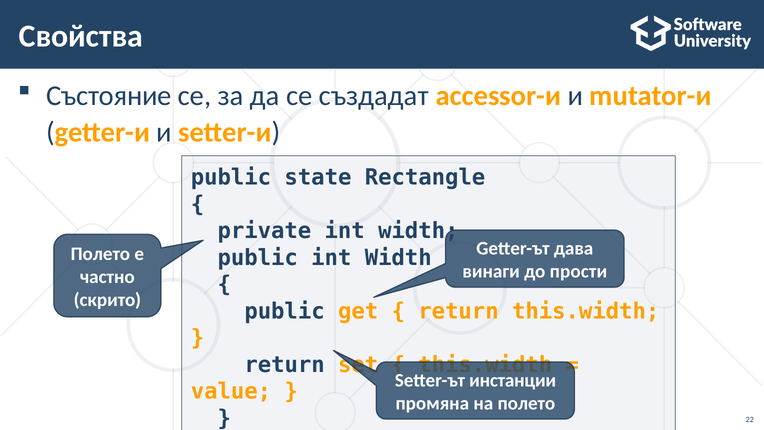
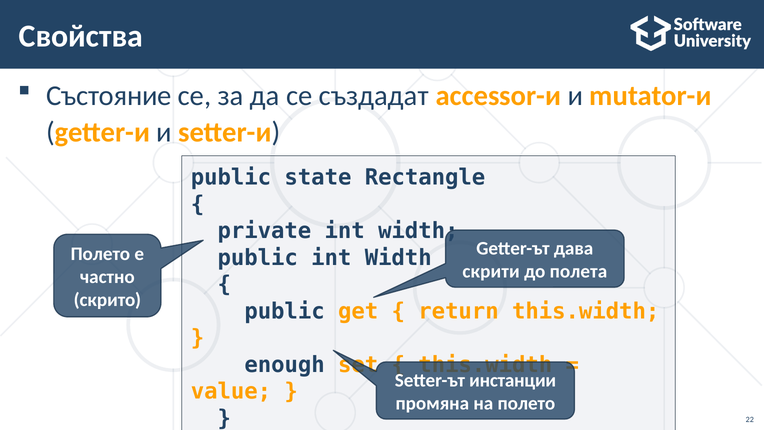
винаги: винаги -> скрити (491, 271)
прости: прости -> полета (578, 271)
return: return -> enough (285, 365)
